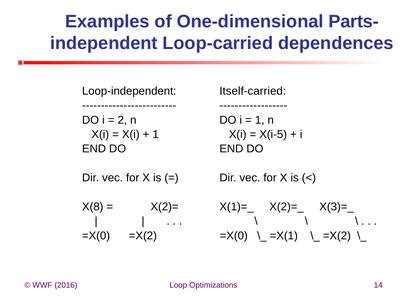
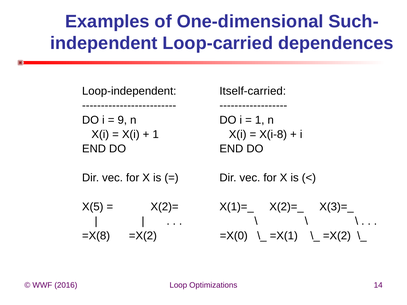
Parts-: Parts- -> Such- (354, 21)
2: 2 -> 9 (122, 120)
X(i-5: X(i-5 -> X(i-8 (273, 135)
X(8: X(8 -> X(5 (93, 207)
=X(0: =X(0 -> =X(8 (96, 236)
